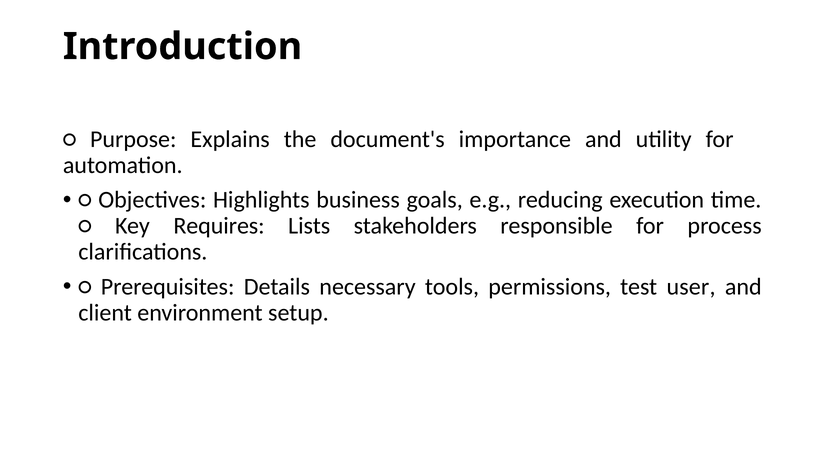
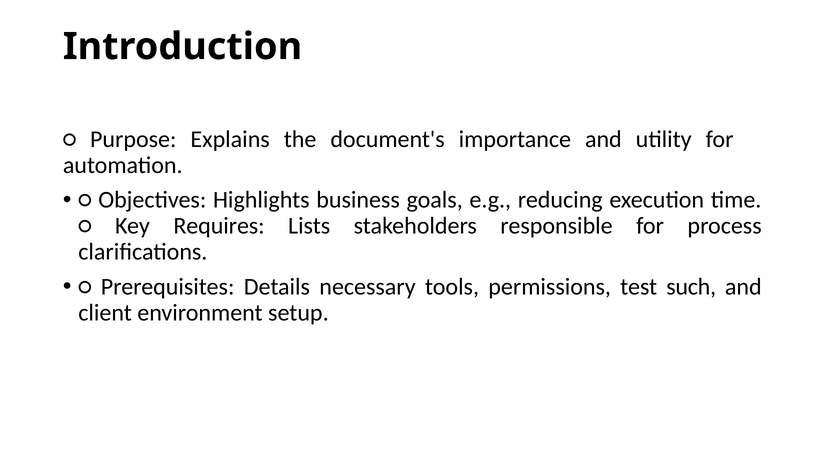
user: user -> such (691, 287)
